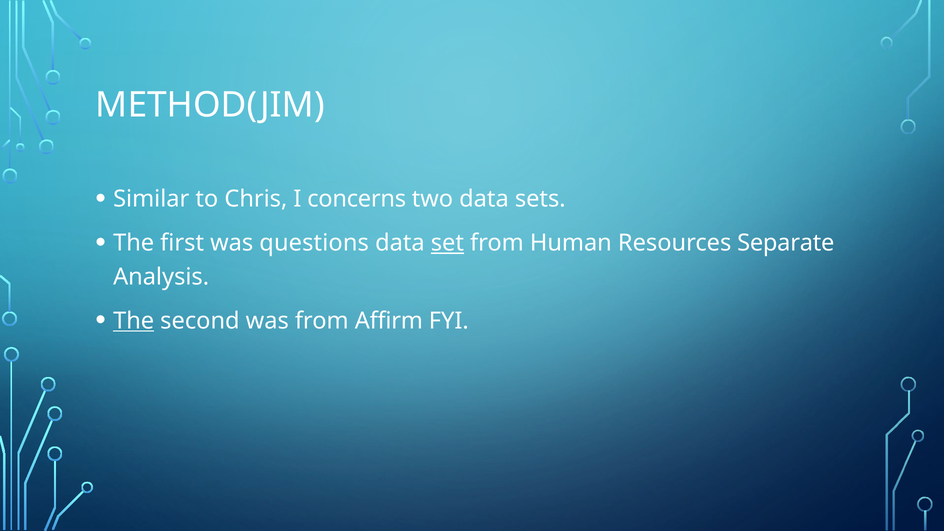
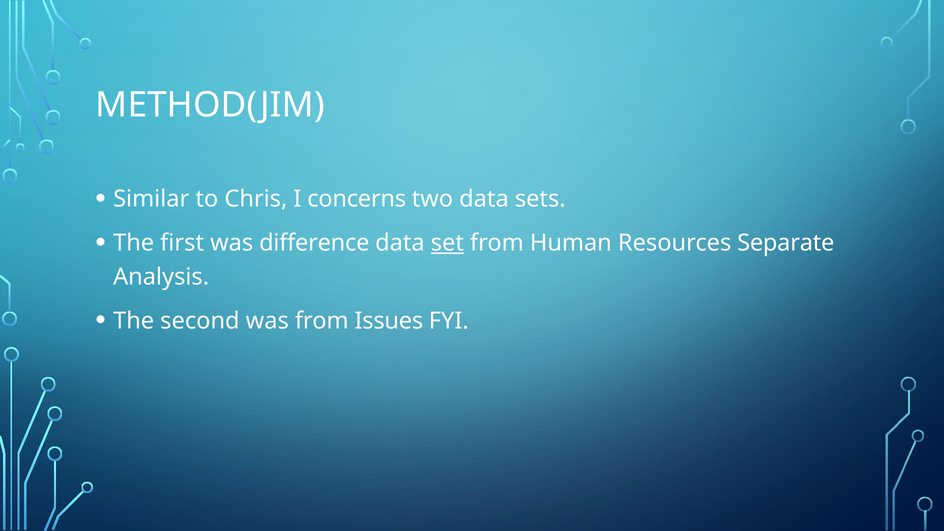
questions: questions -> difference (314, 243)
The underline: present -> none (134, 321)
Affirm: Affirm -> Issues (389, 321)
